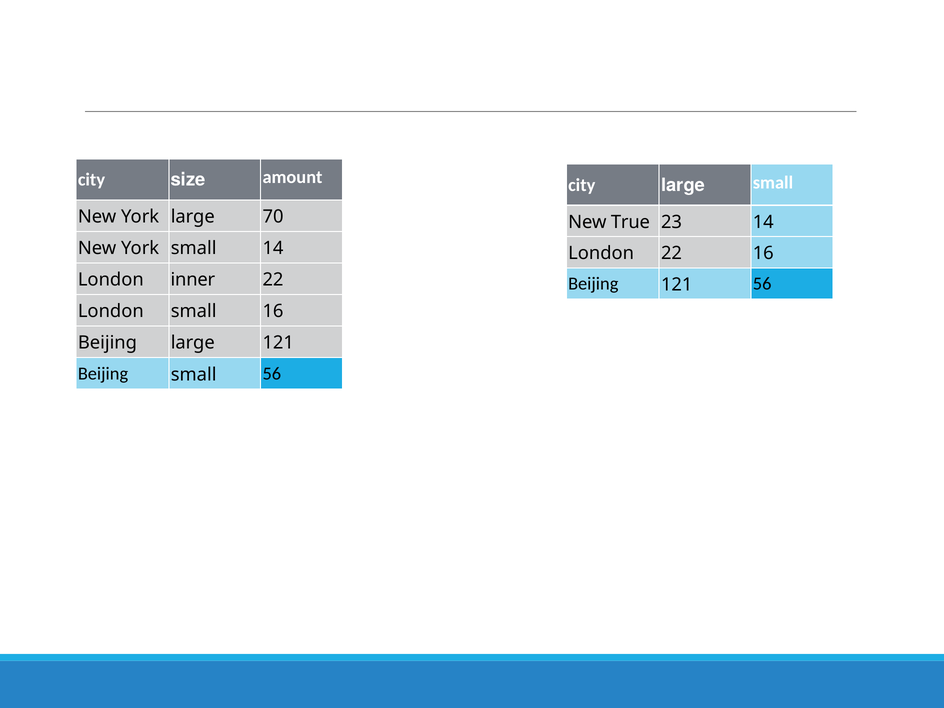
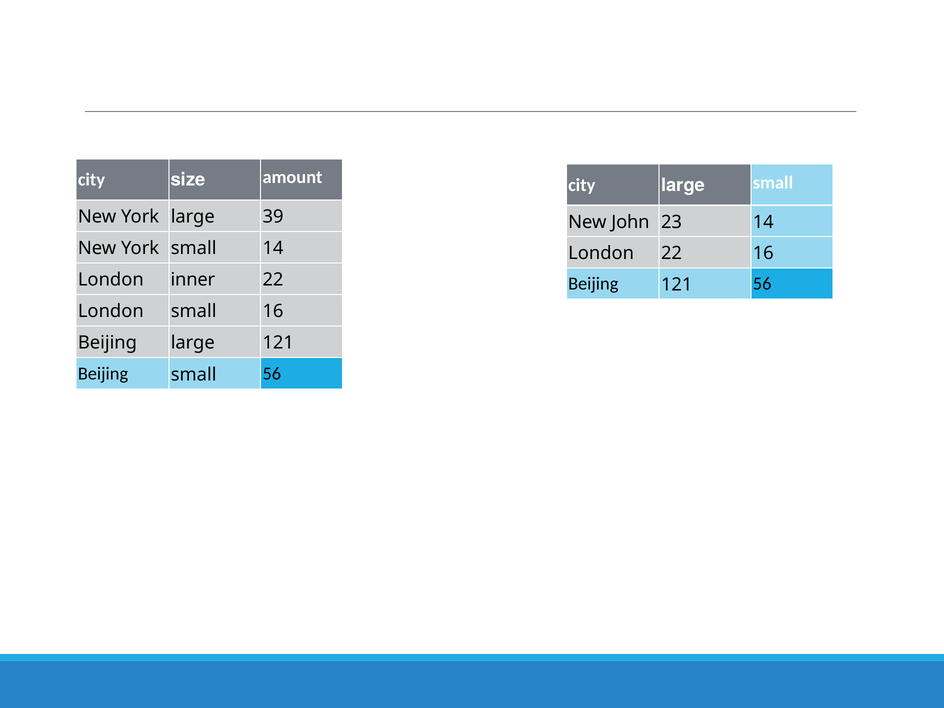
70: 70 -> 39 (273, 217)
True: True -> John (630, 222)
